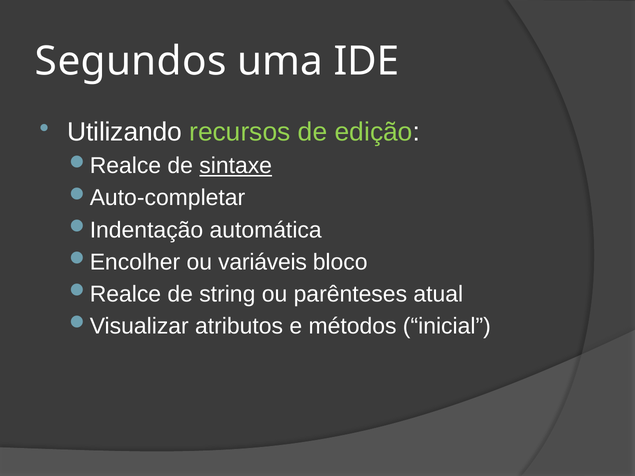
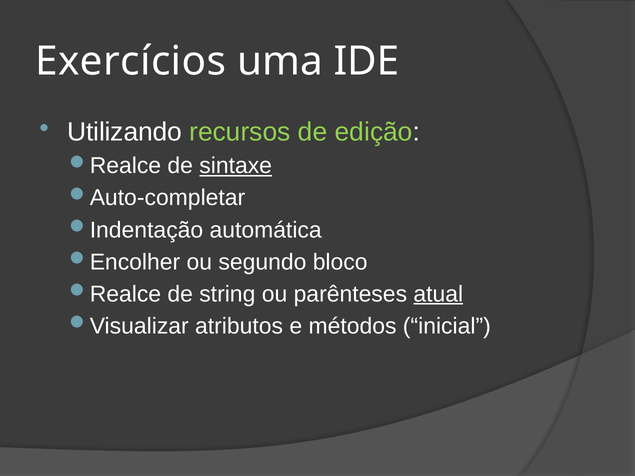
Segundos: Segundos -> Exercícios (131, 62)
variáveis: variáveis -> segundo (262, 262)
atual underline: none -> present (438, 294)
